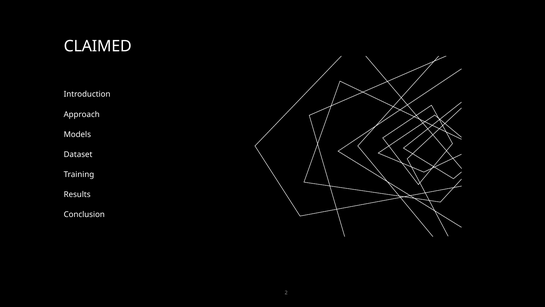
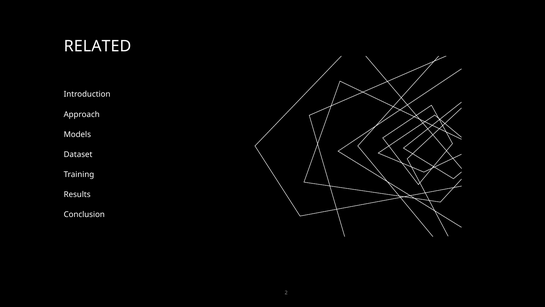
CLAIMED: CLAIMED -> RELATED (98, 46)
